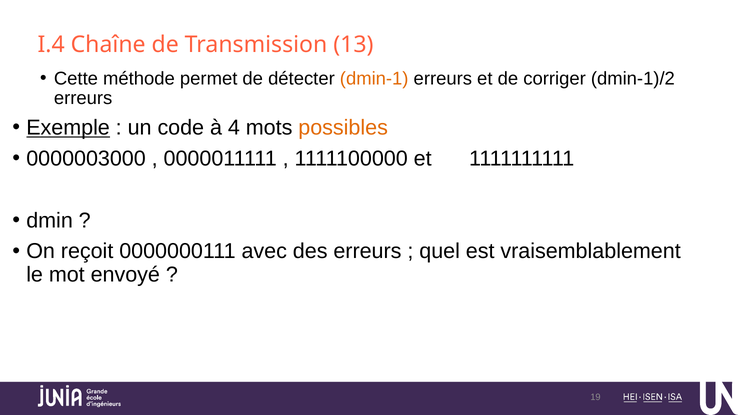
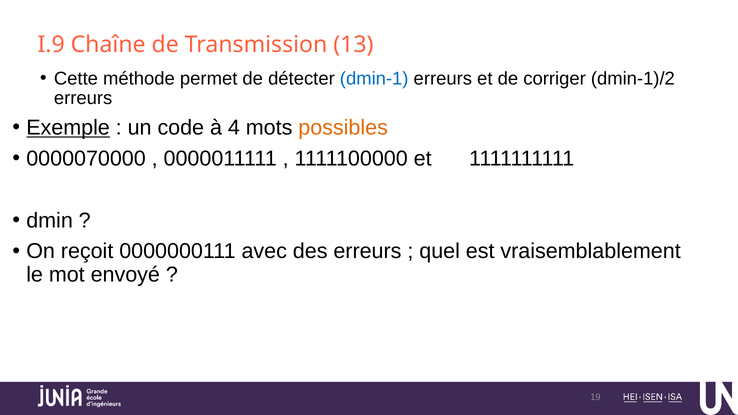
I.4: I.4 -> I.9 (51, 45)
dmin-1 colour: orange -> blue (374, 79)
0000003000: 0000003000 -> 0000070000 (86, 159)
